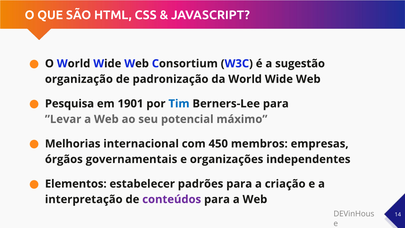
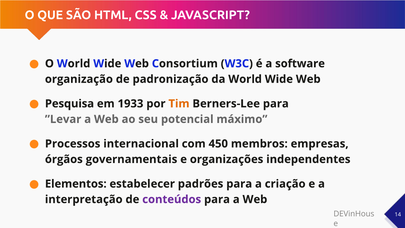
sugestão: sugestão -> software (300, 64)
1901: 1901 -> 1933 (130, 104)
Tim colour: blue -> orange (179, 104)
Melhorias: Melhorias -> Processos (73, 144)
